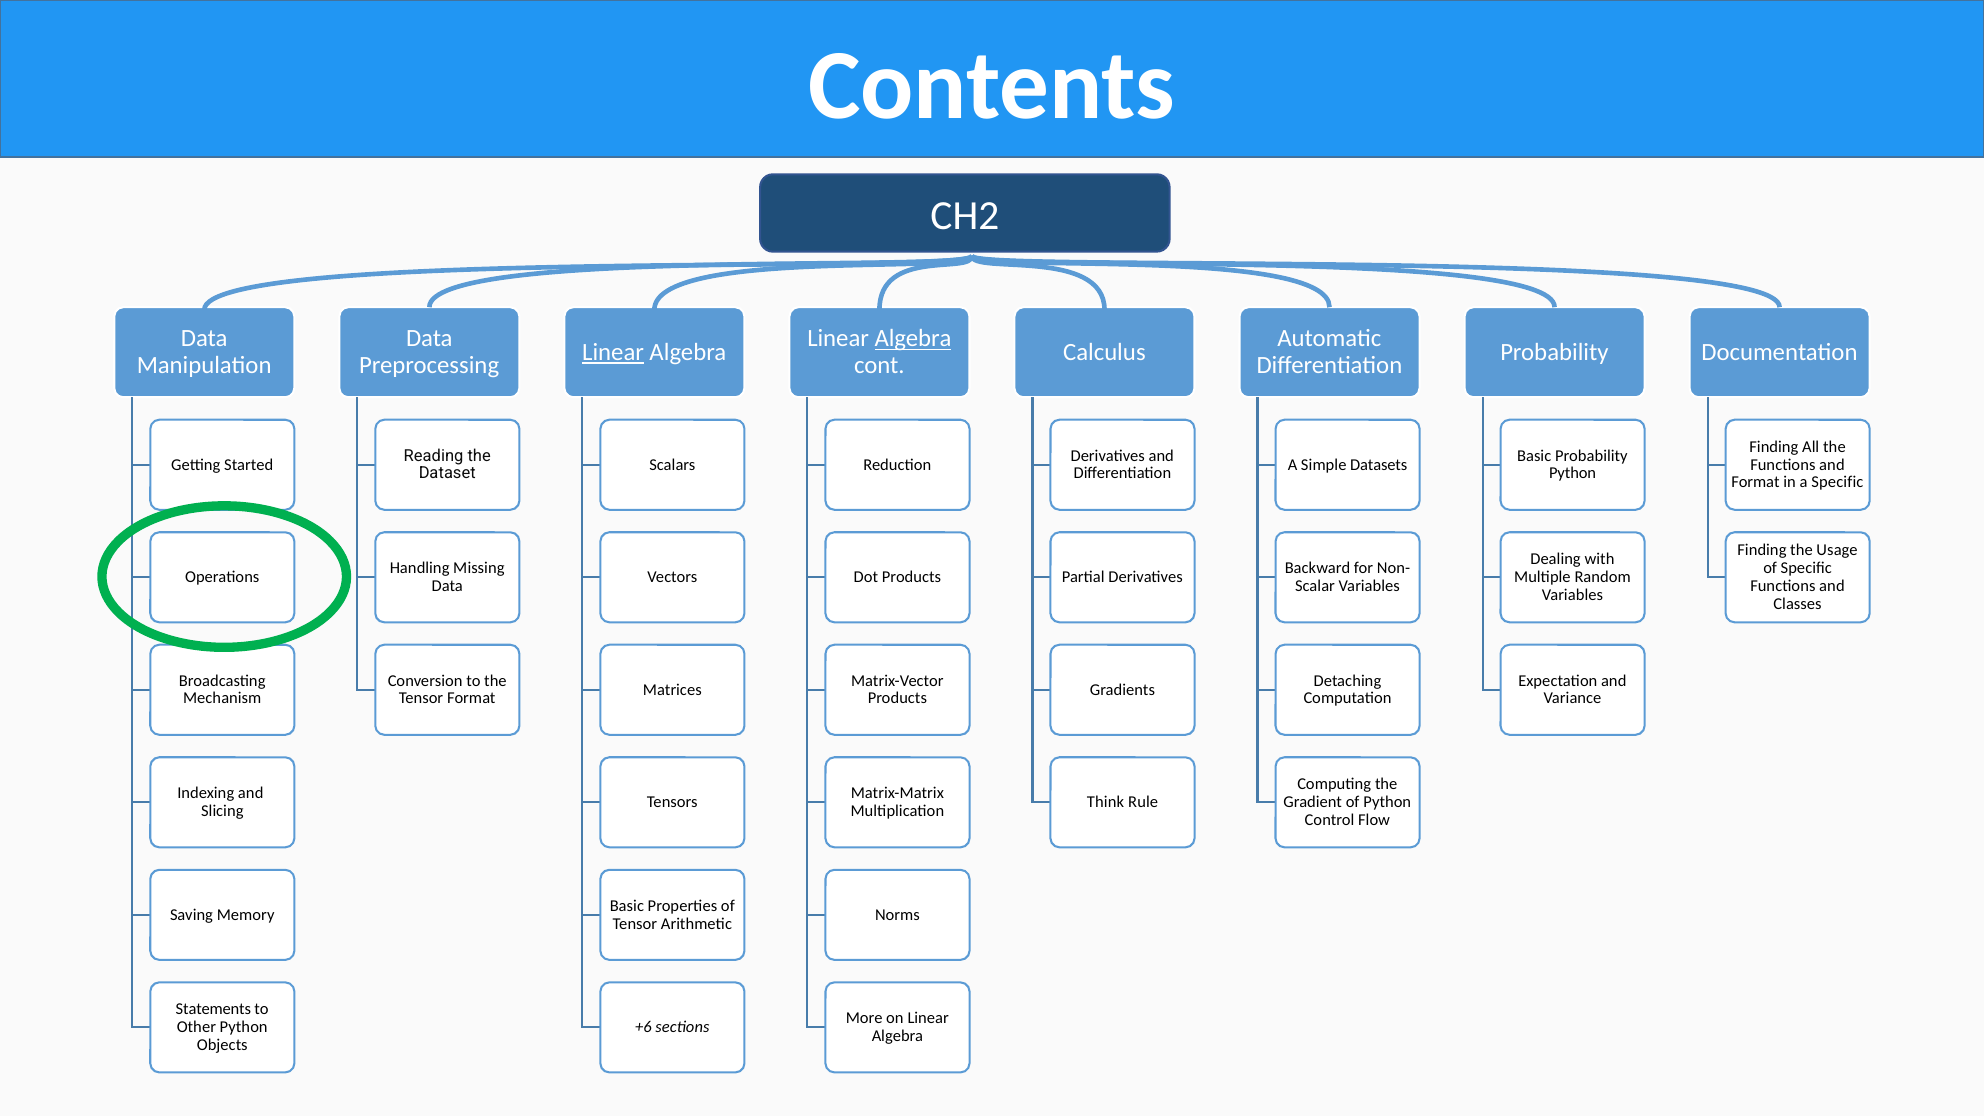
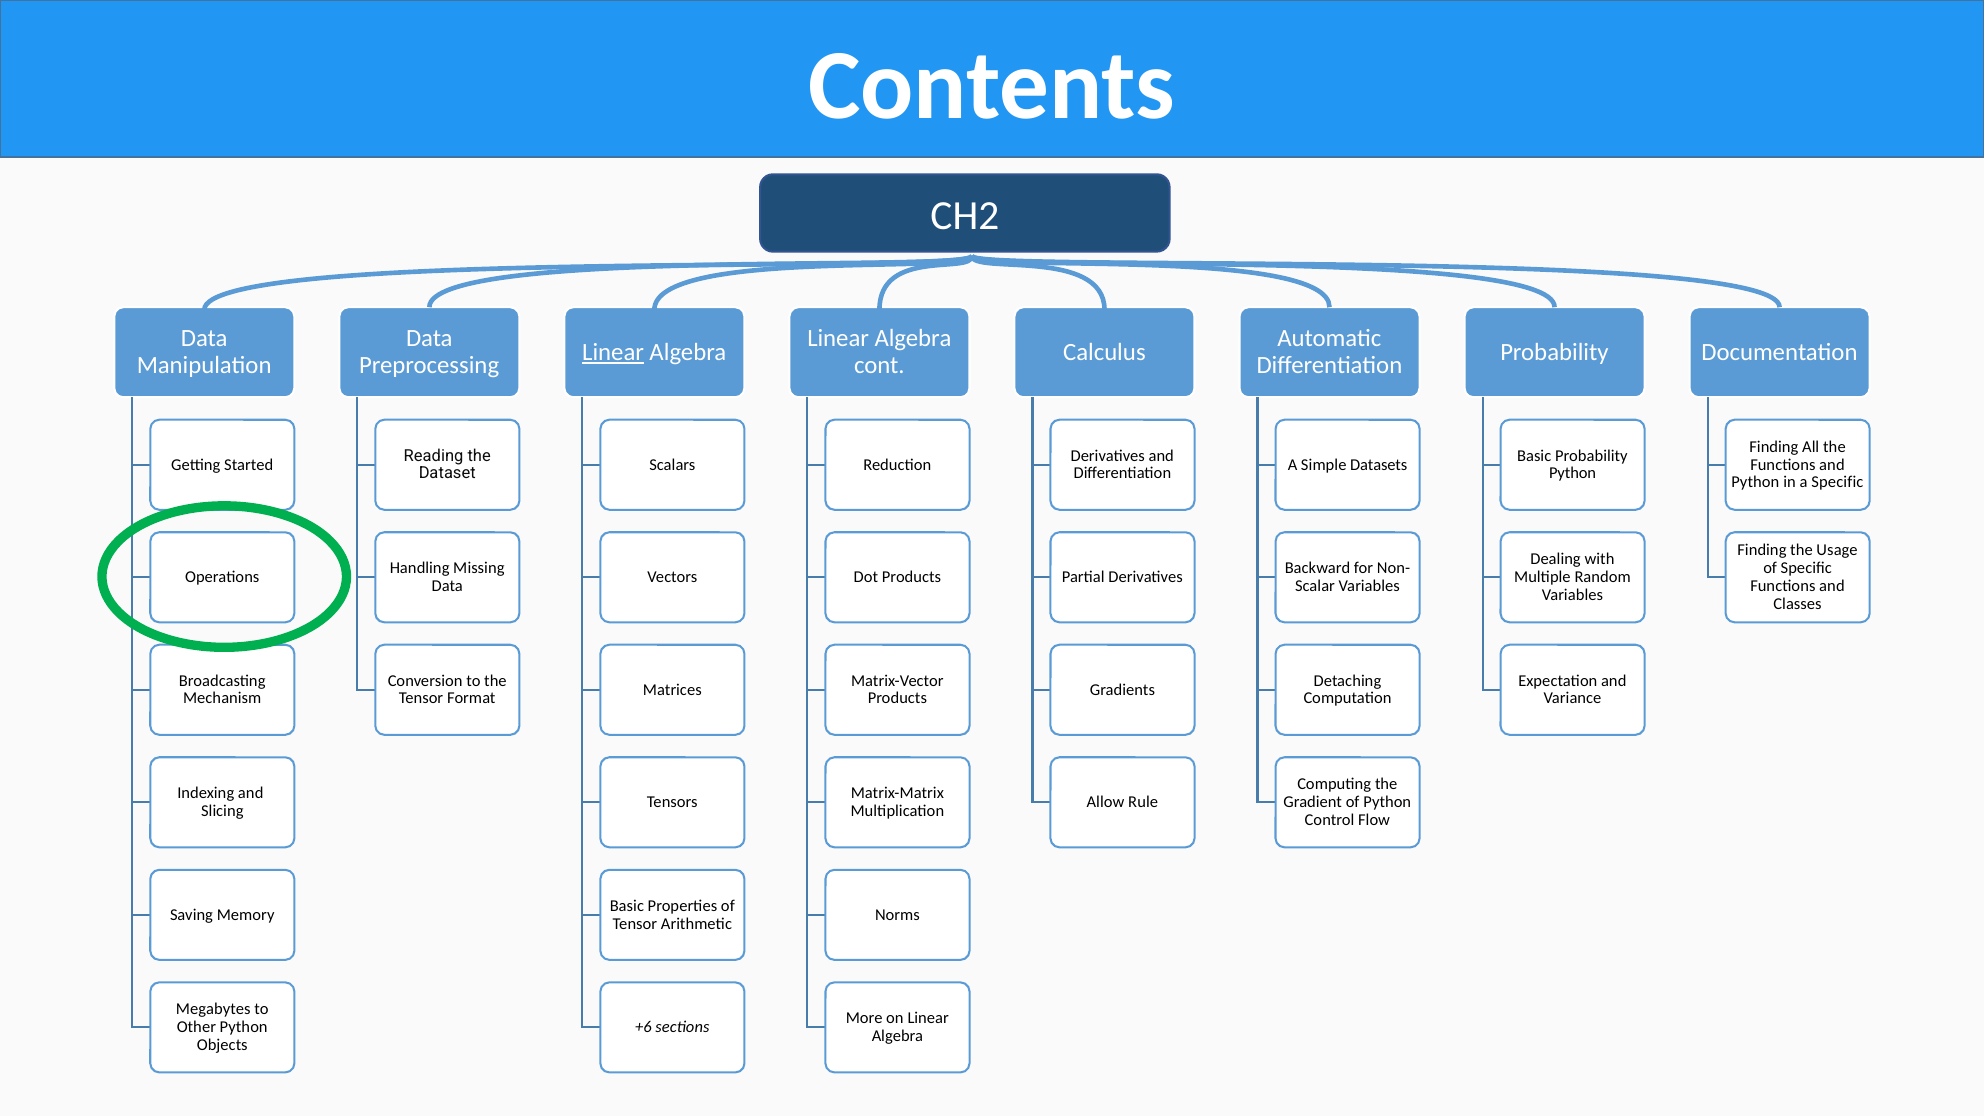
Algebra underline: present -> none (913, 339)
Format: Format -> Python (1755, 482)
Think: Think -> Allow (1106, 802)
Statements: Statements -> Megabytes (213, 1009)
